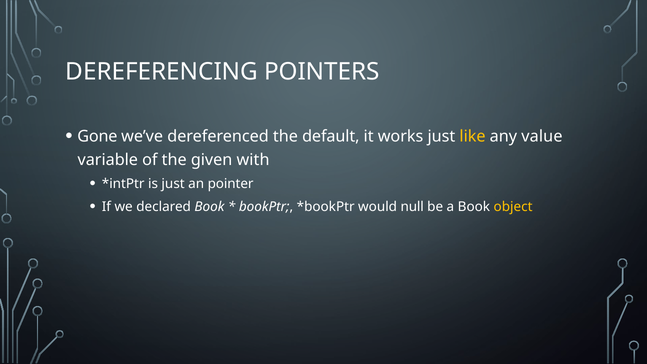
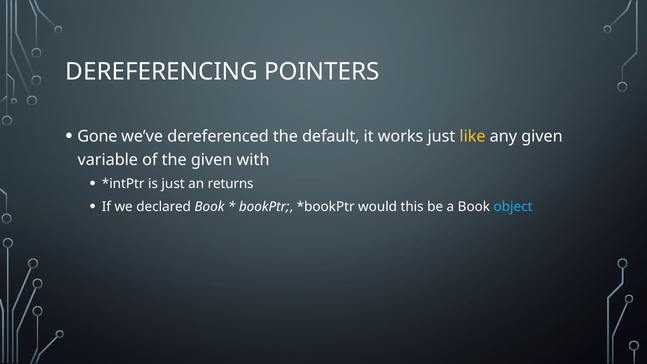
any value: value -> given (542, 137)
pointer: pointer -> returns (231, 184)
null: null -> this (412, 207)
object colour: yellow -> light blue (513, 207)
